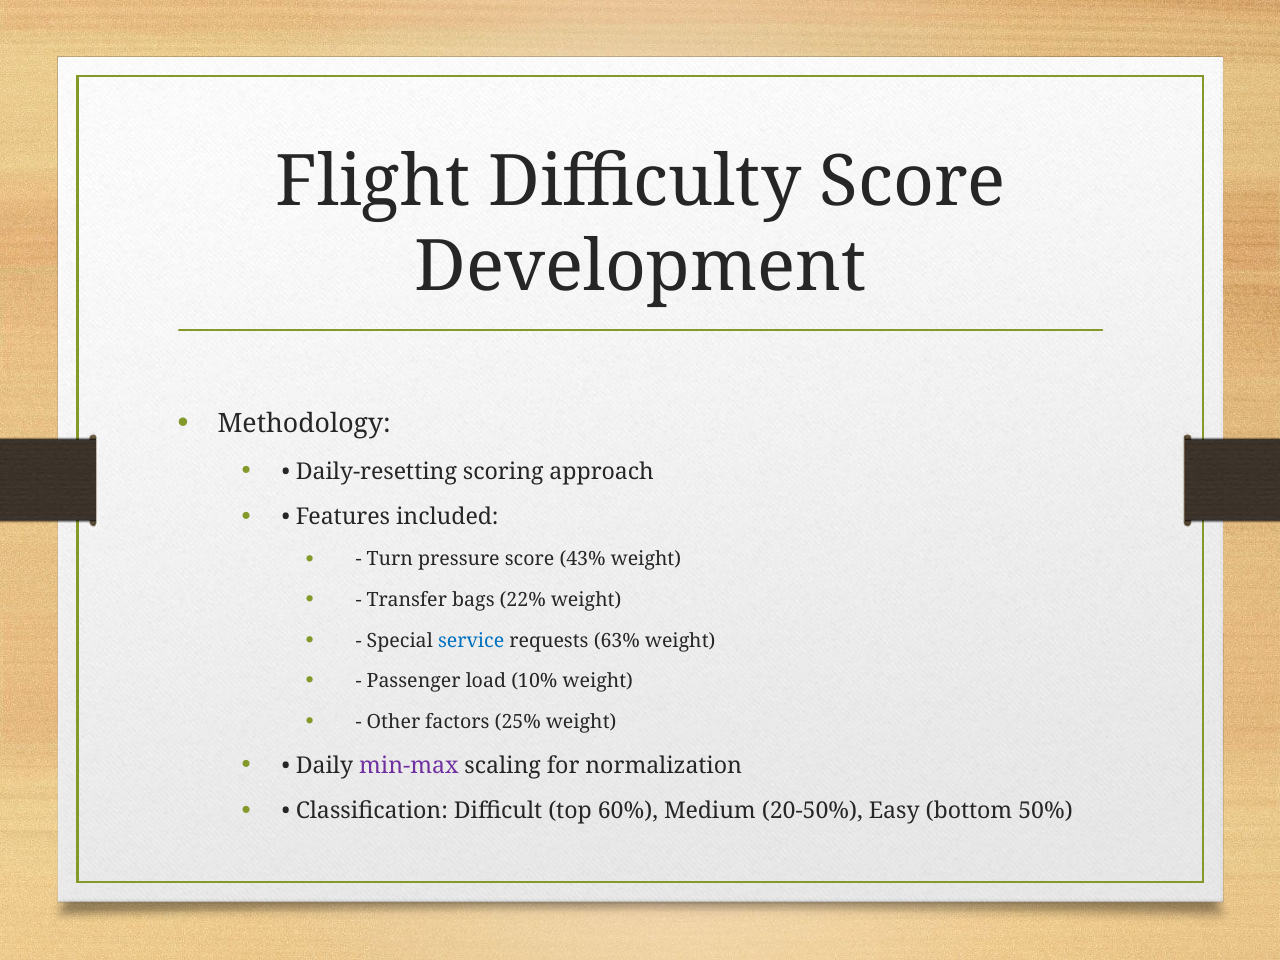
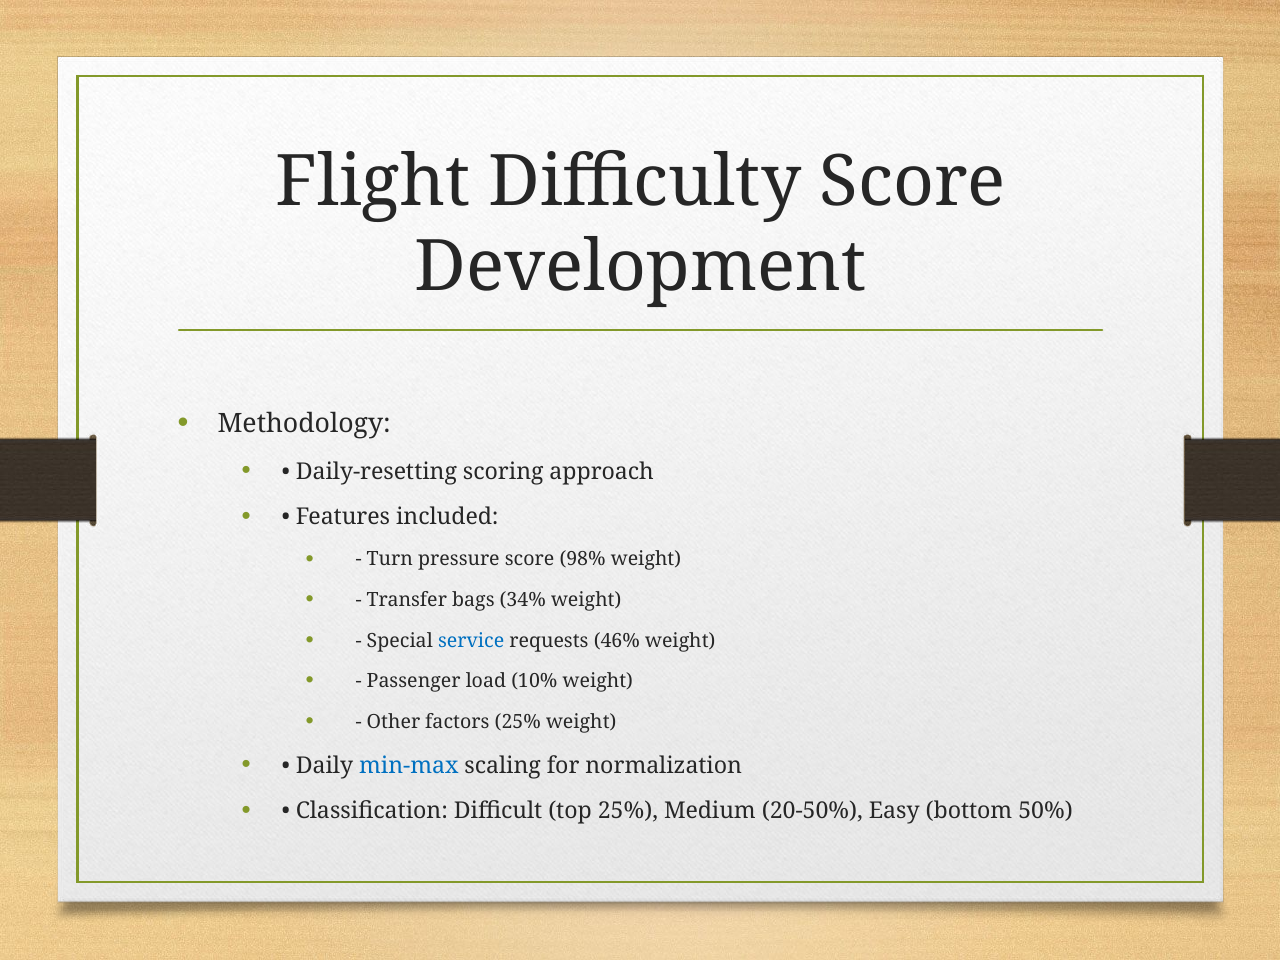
43%: 43% -> 98% (583, 559)
22%: 22% -> 34% (523, 600)
63%: 63% -> 46% (617, 641)
min-max colour: purple -> blue (409, 765)
top 60%: 60% -> 25% (628, 811)
